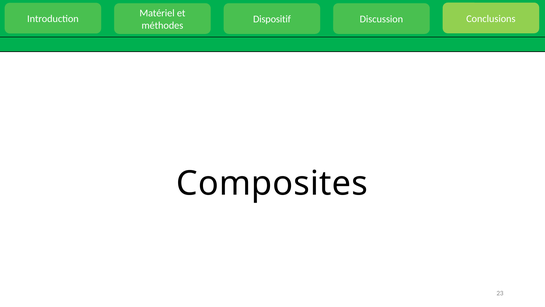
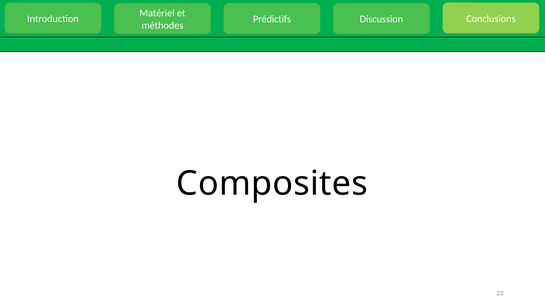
Dispositif: Dispositif -> Prédictifs (272, 19)
